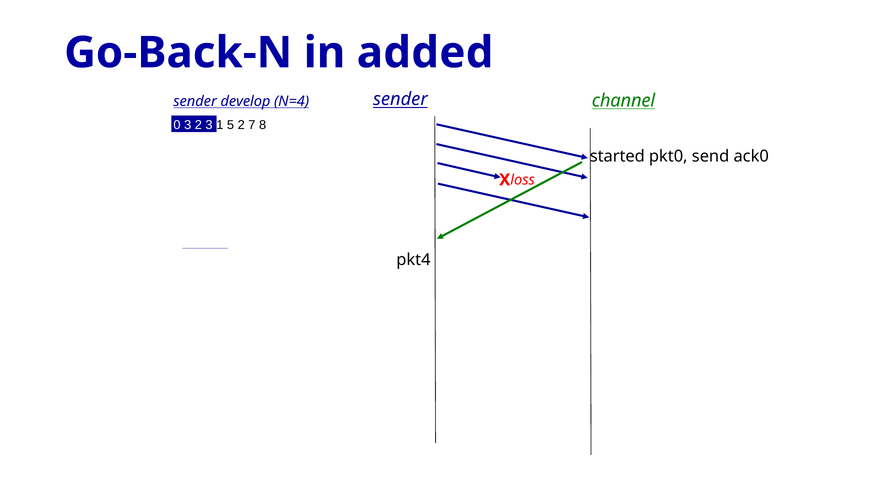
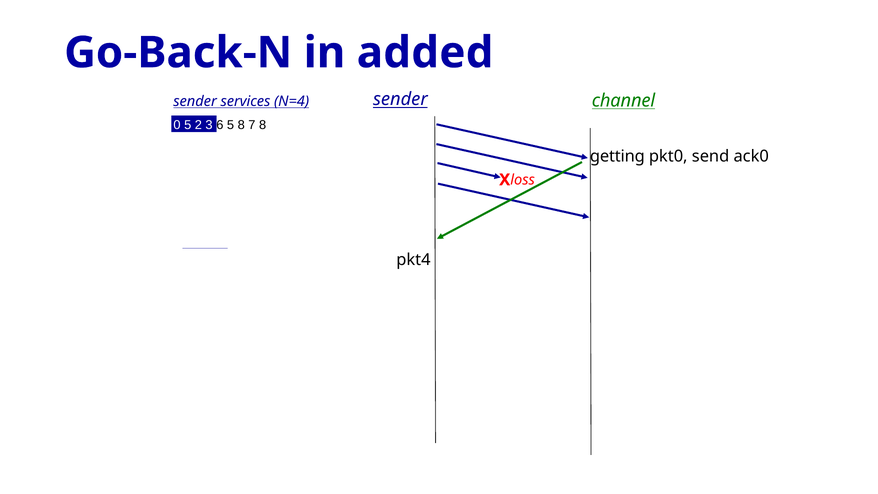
develop: develop -> services (245, 101)
0 3: 3 -> 5 (188, 125)
3 1: 1 -> 6 (220, 125)
5 2: 2 -> 8 (241, 125)
started: started -> getting (617, 156)
